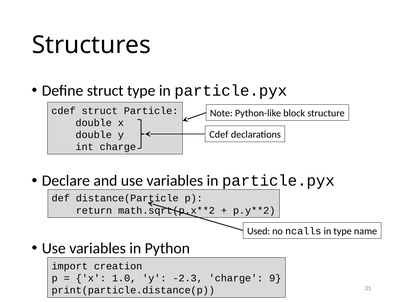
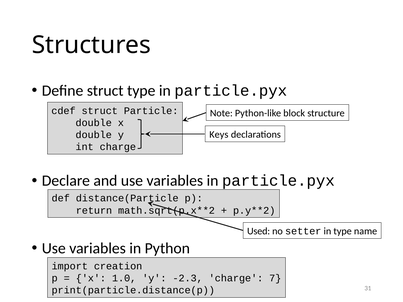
Cdef: Cdef -> Keys (219, 135)
ncalls: ncalls -> setter (303, 231)
9: 9 -> 7 (275, 278)
